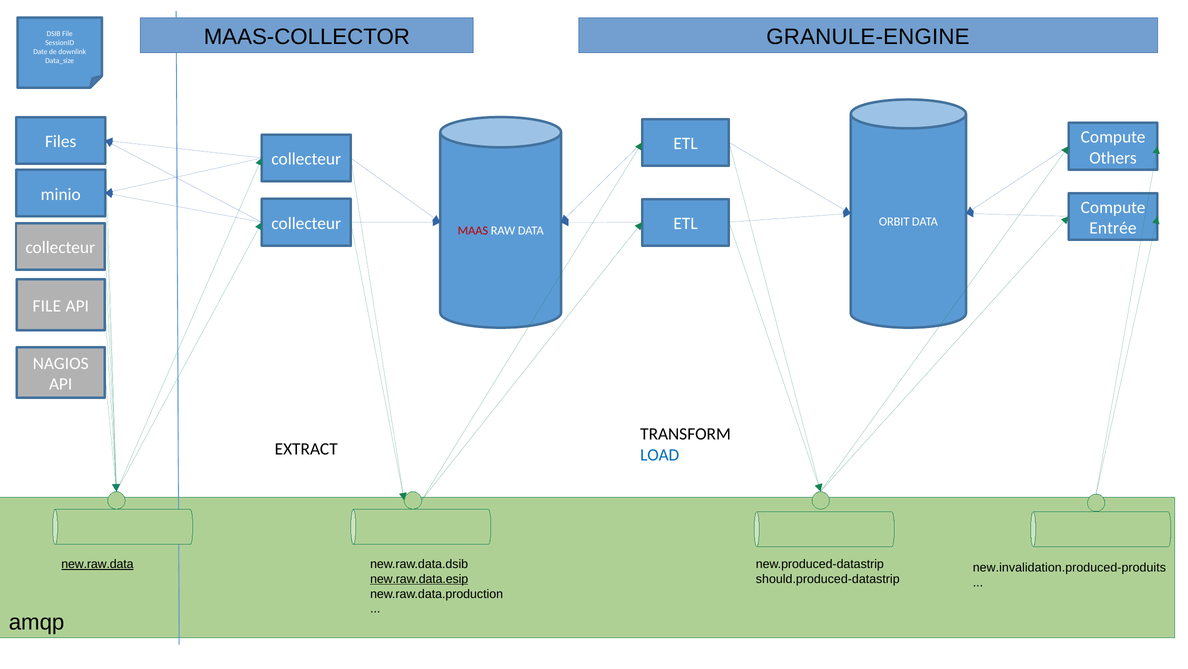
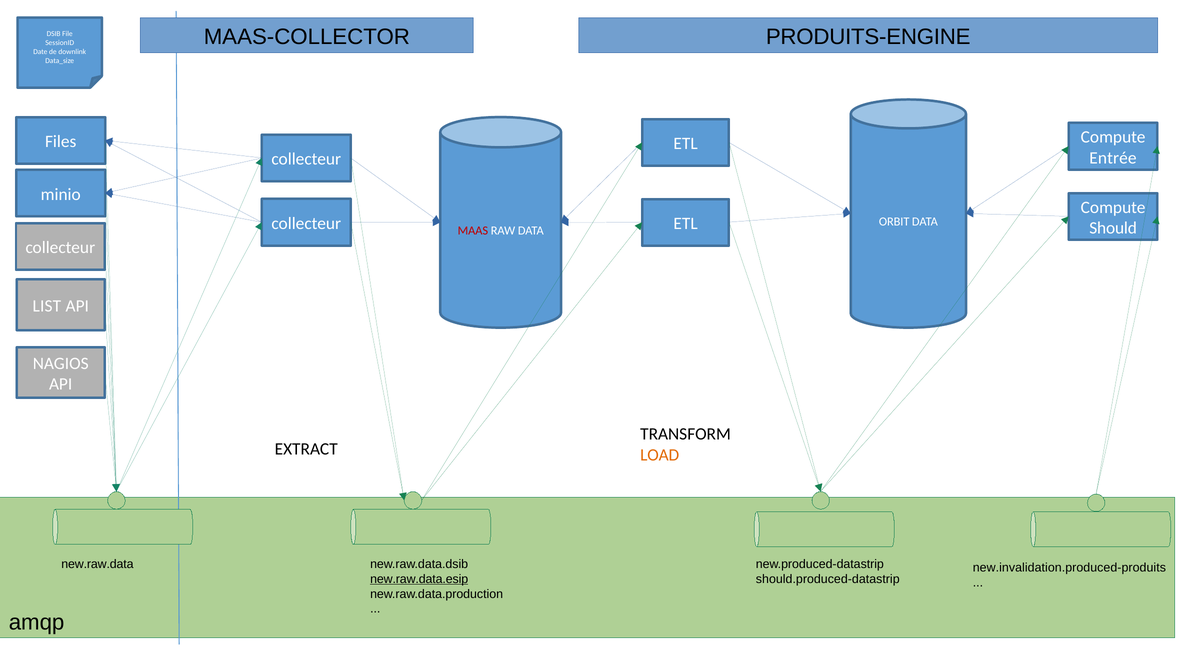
GRANULE-ENGINE: GRANULE-ENGINE -> PRODUITS-ENGINE (868, 37)
Others: Others -> Entrée (1113, 158)
Entrée: Entrée -> Should (1113, 228)
FILE: FILE -> LIST (47, 306)
LOAD colour: blue -> orange (660, 454)
new.raw.data underline: present -> none (97, 564)
